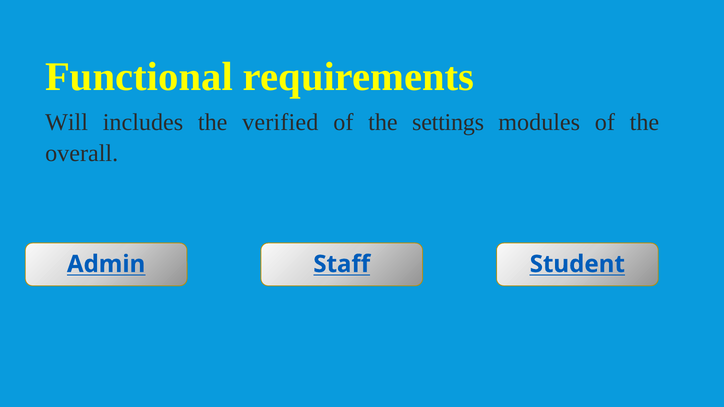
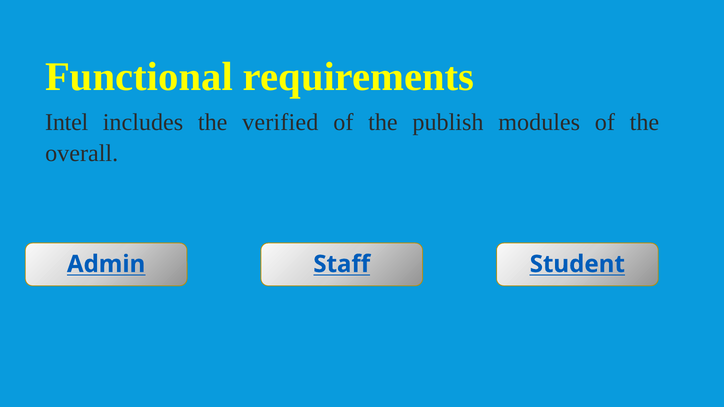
Will: Will -> Intel (67, 123)
settings: settings -> publish (448, 123)
